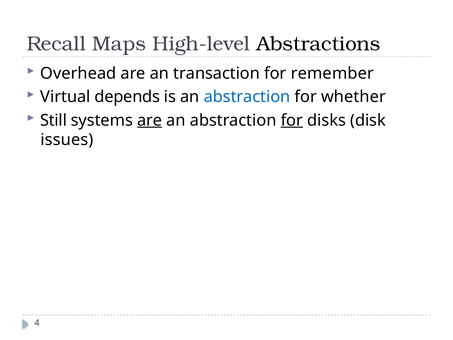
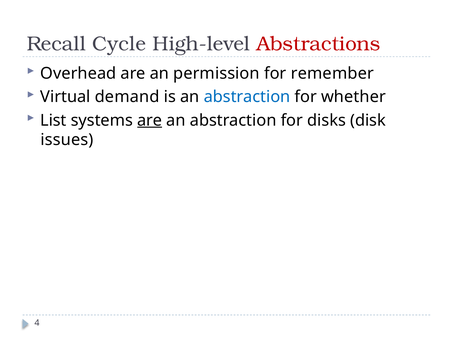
Maps: Maps -> Cycle (119, 44)
Abstractions colour: black -> red (318, 44)
transaction: transaction -> permission (217, 73)
depends: depends -> demand (127, 97)
Still: Still -> List (53, 120)
for underline: present -> none (292, 120)
